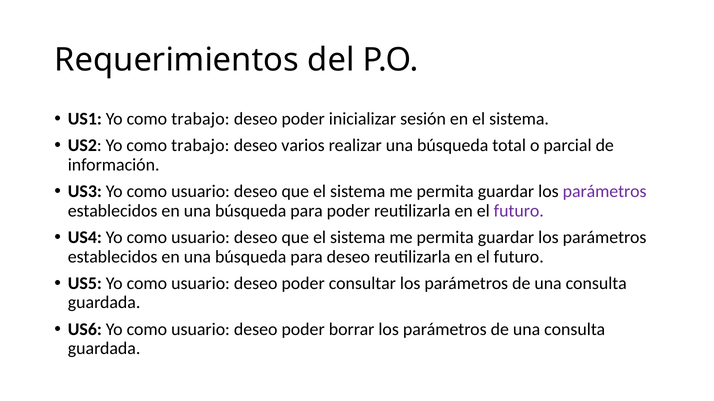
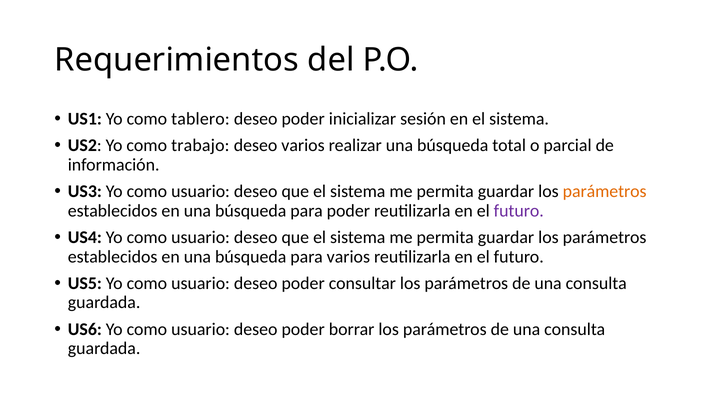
US1 Yo como trabajo: trabajo -> tablero (200, 119)
parámetros colour: purple -> orange (605, 192)
para deseo: deseo -> varios (348, 257)
